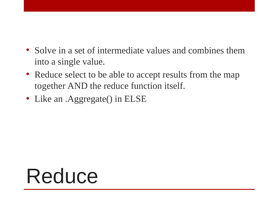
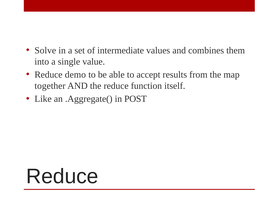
select: select -> demo (75, 75)
ELSE: ELSE -> POST (136, 99)
